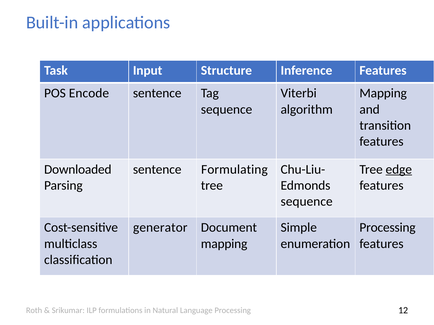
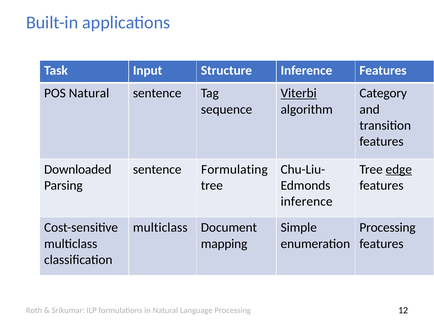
POS Encode: Encode -> Natural (89, 93)
Viterbi underline: none -> present (299, 93)
Mapping: Mapping -> Category (383, 93)
sequence: sequence -> inference (307, 202)
generator: generator -> multiclass (160, 228)
